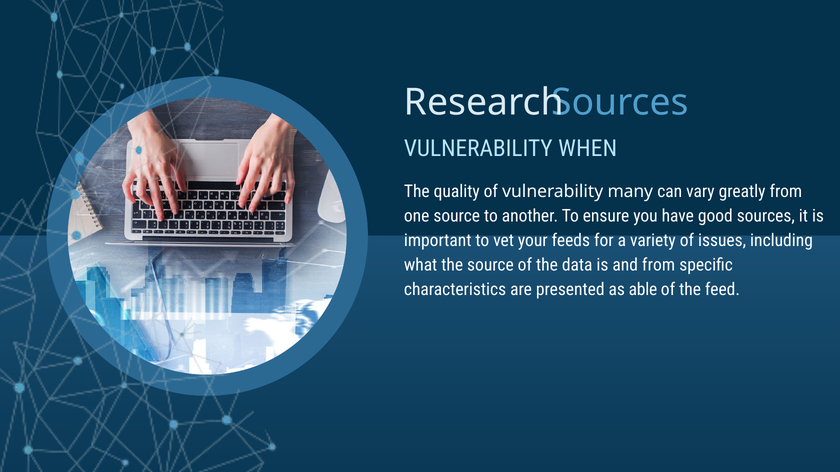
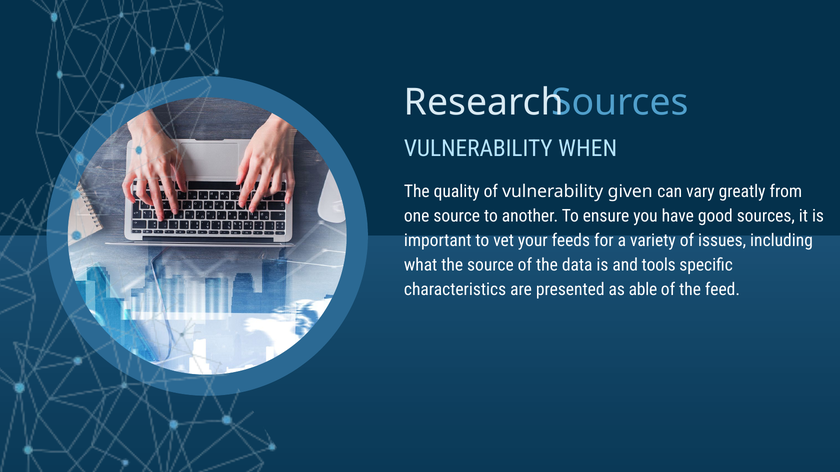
many: many -> given (630, 192)
and from: from -> tools (659, 265)
